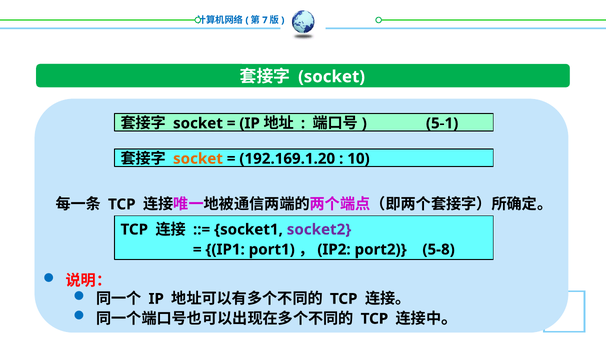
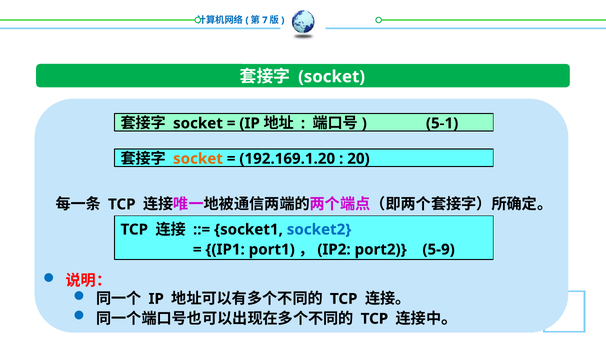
10: 10 -> 20 (358, 159)
socket2 colour: purple -> blue (319, 229)
5-8: 5-8 -> 5-9 (439, 249)
